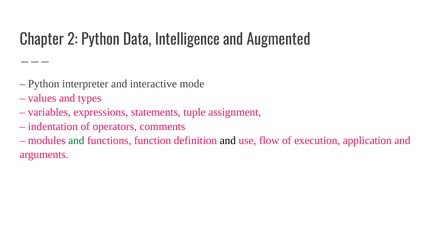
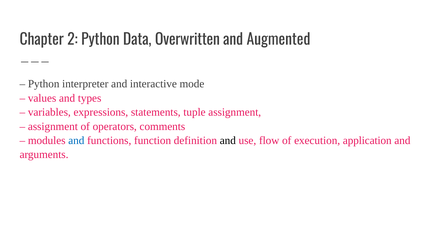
Intelligence: Intelligence -> Overwritten (187, 40)
indentation: indentation -> assignment (53, 127)
and colour: green -> blue (76, 141)
